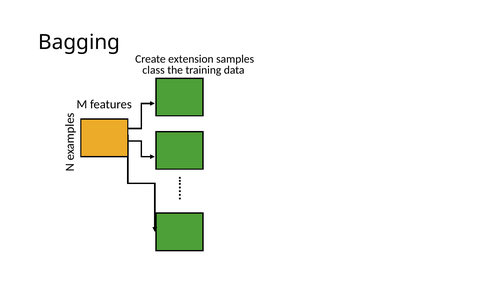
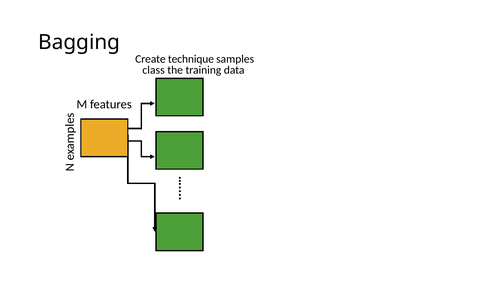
extension: extension -> technique (191, 59)
